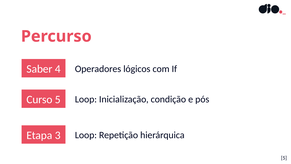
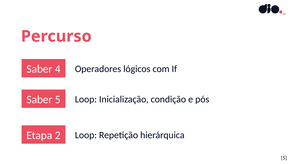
Curso: Curso -> Saber (39, 99)
3: 3 -> 2 (58, 135)
